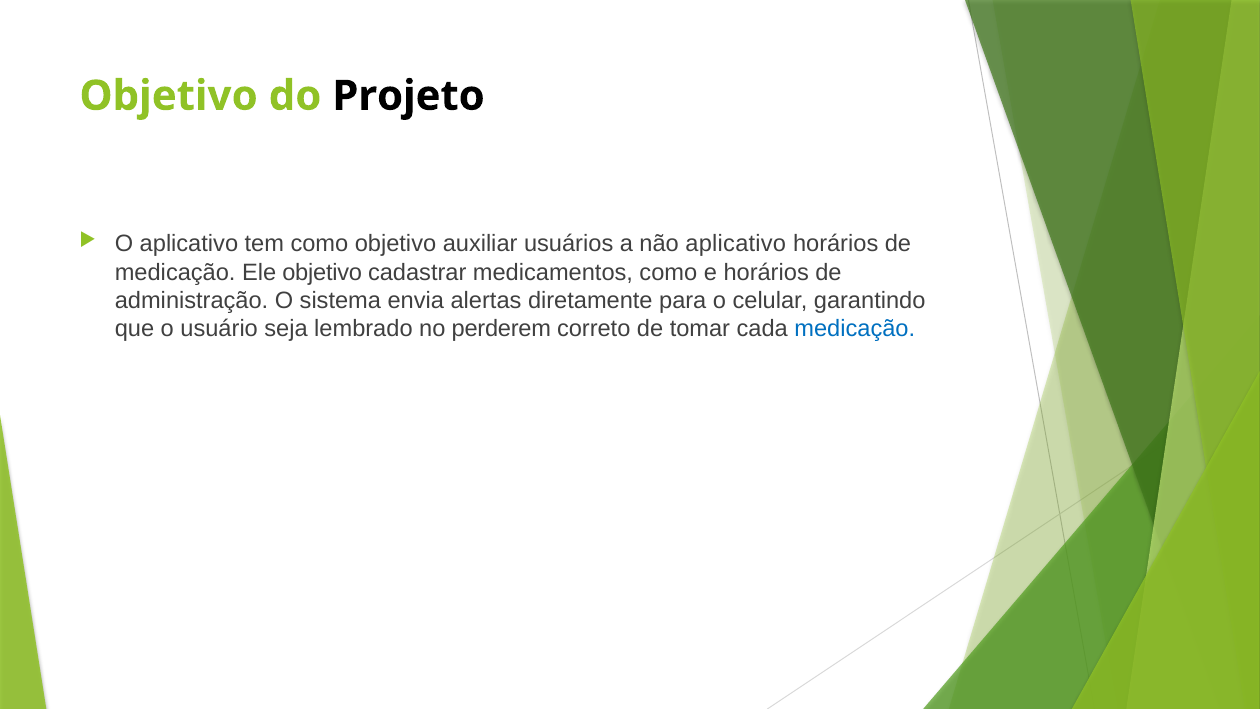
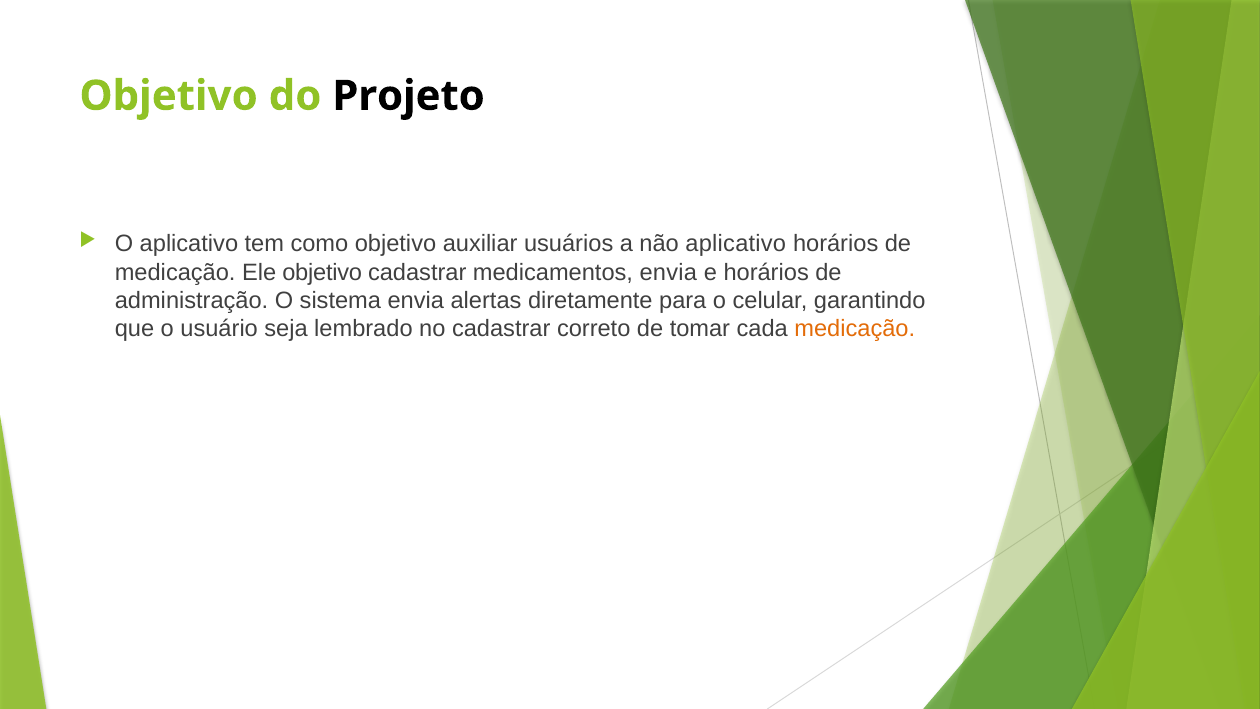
medicamentos como: como -> envia (668, 272)
no perderem: perderem -> cadastrar (501, 329)
medicação colour: blue -> orange (855, 329)
